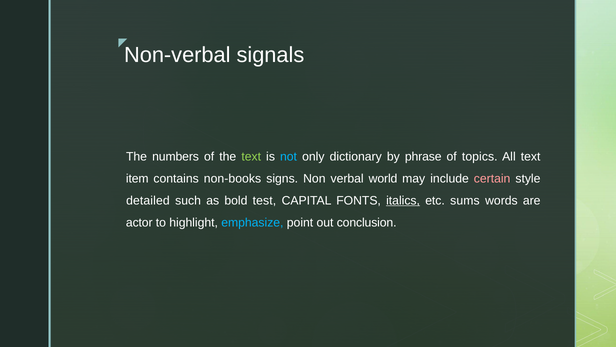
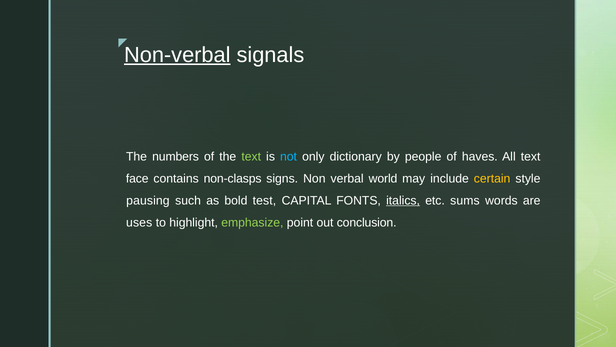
Non-verbal underline: none -> present (177, 55)
phrase: phrase -> people (423, 156)
topics: topics -> haves (480, 156)
item: item -> face (137, 178)
non-books: non-books -> non-clasps (233, 178)
certain colour: pink -> yellow (492, 178)
detailed: detailed -> pausing (148, 200)
actor: actor -> uses (139, 222)
emphasize colour: light blue -> light green (252, 222)
